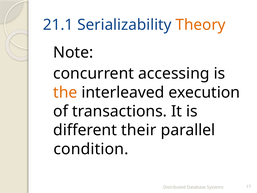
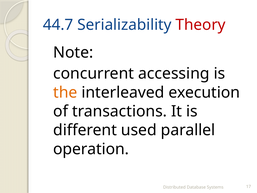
21.1: 21.1 -> 44.7 (58, 25)
Theory colour: orange -> red (201, 25)
their: their -> used (139, 130)
condition: condition -> operation (91, 149)
